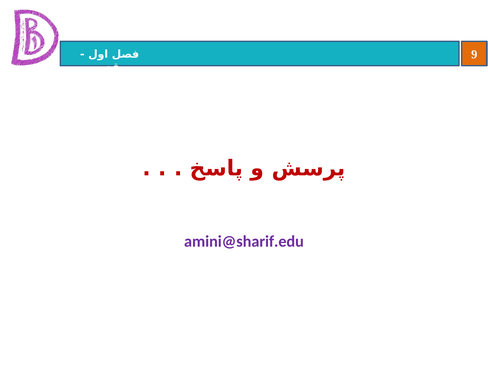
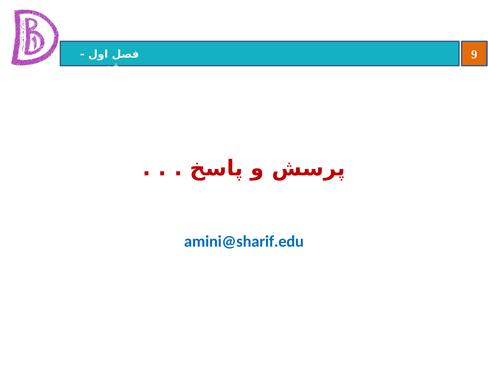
amini@sharif.edu colour: purple -> blue (244, 241)
